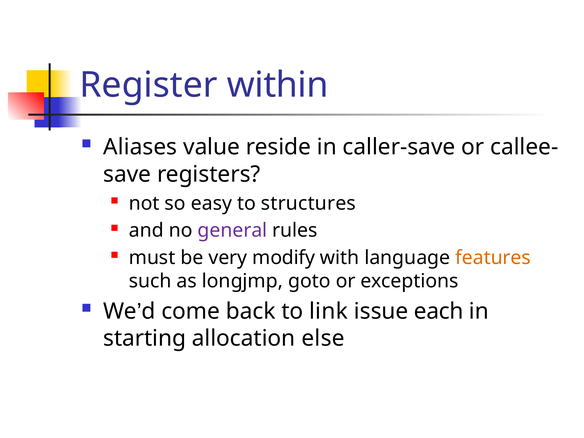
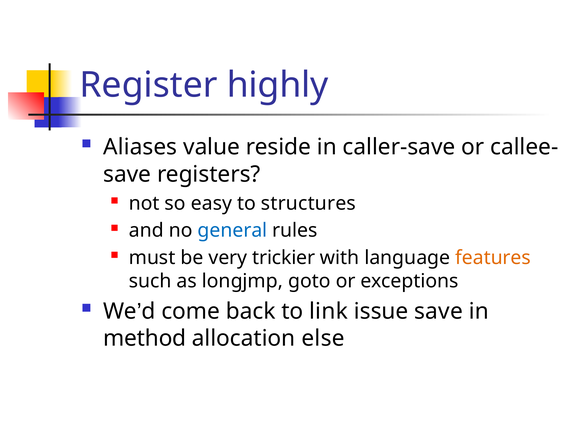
within: within -> highly (278, 85)
general colour: purple -> blue (232, 231)
modify: modify -> trickier (284, 258)
issue each: each -> save (439, 311)
starting: starting -> method (145, 338)
